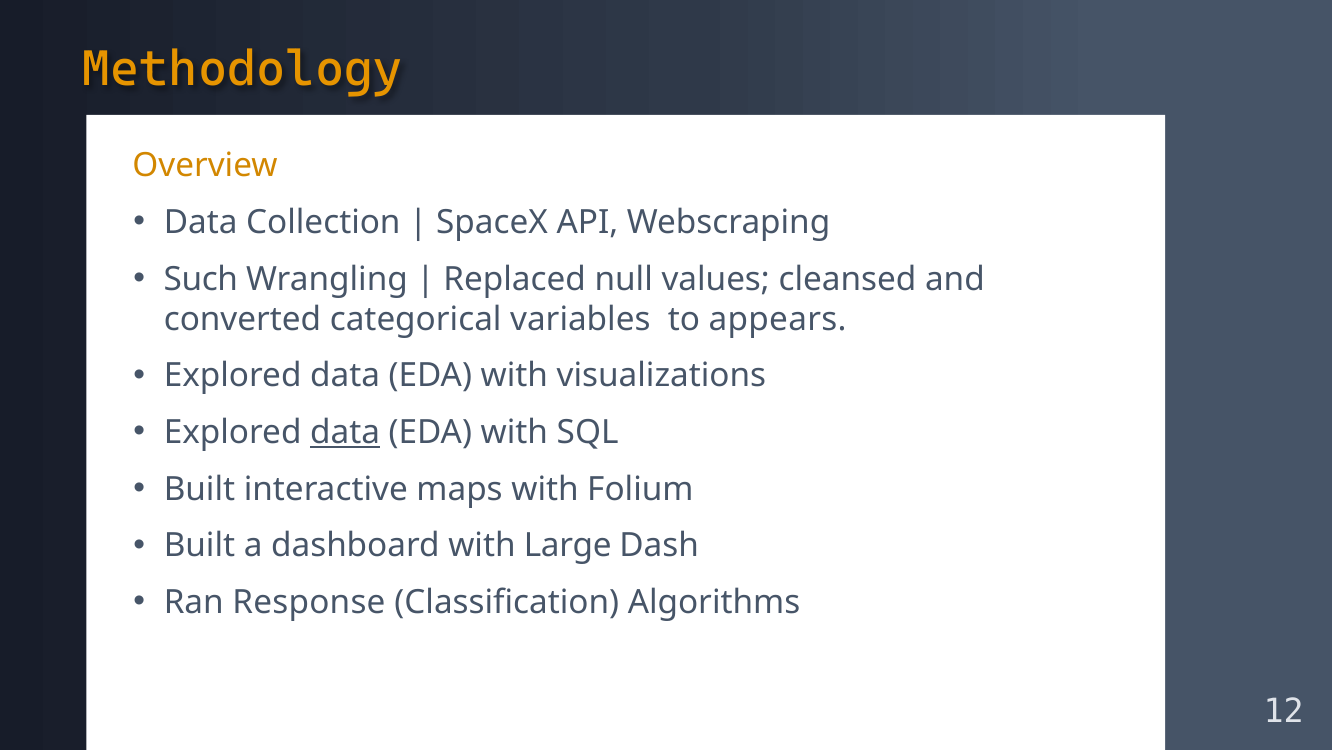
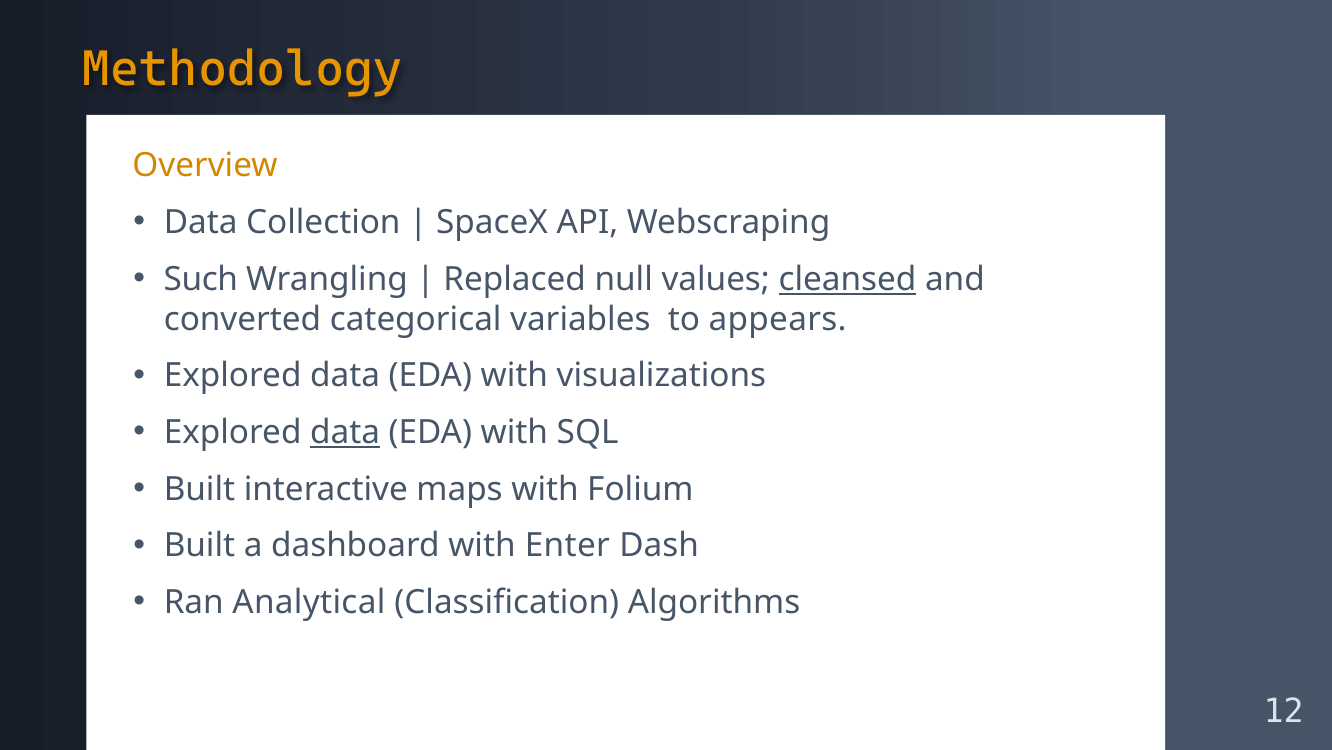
cleansed underline: none -> present (847, 279)
Large: Large -> Enter (567, 545)
Response: Response -> Analytical (309, 602)
